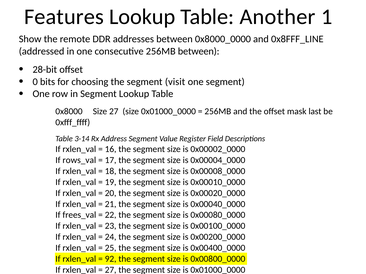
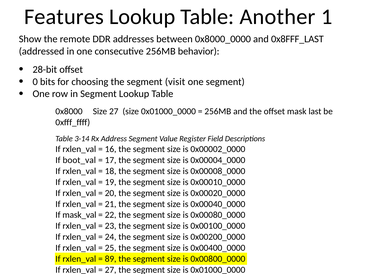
0x8FFF_LINE: 0x8FFF_LINE -> 0x8FFF_LAST (297, 39)
256MB between: between -> behavior (199, 51)
rows_val: rows_val -> boot_val (79, 160)
frees_val: frees_val -> mask_val (79, 215)
92: 92 -> 89 (111, 259)
